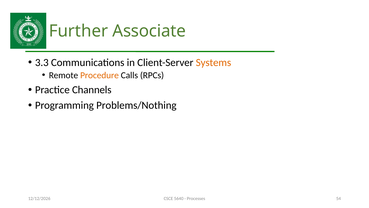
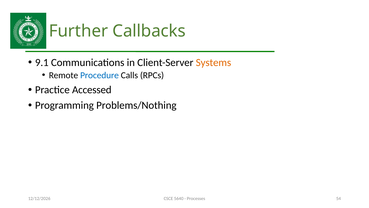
Associate: Associate -> Callbacks (149, 31)
3.3: 3.3 -> 9.1 (42, 62)
Procedure colour: orange -> blue (100, 75)
Channels: Channels -> Accessed (92, 90)
